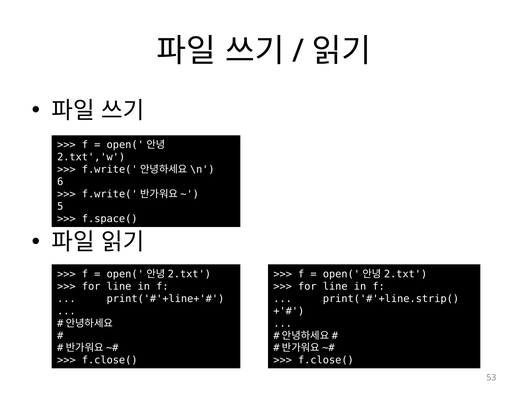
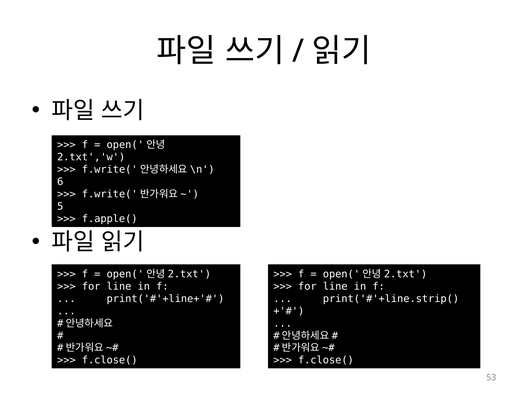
f.space(: f.space( -> f.apple( (110, 219)
